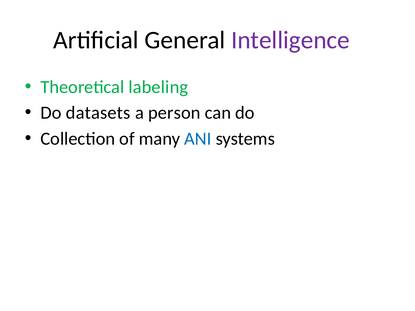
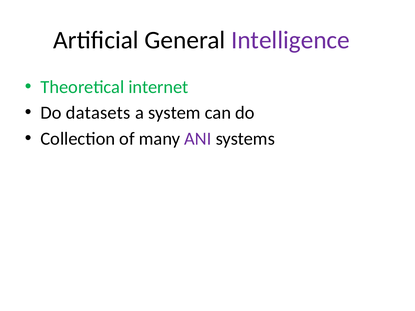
labeling: labeling -> internet (158, 87)
person: person -> system (174, 113)
ANI colour: blue -> purple (198, 139)
